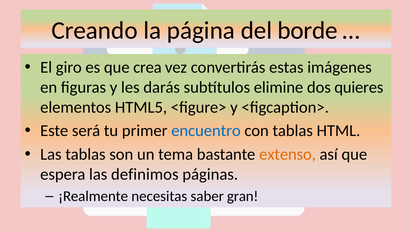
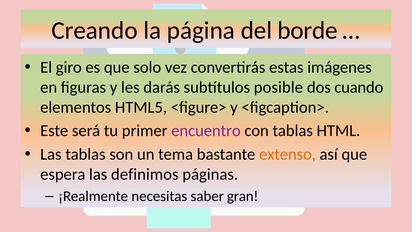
crea: crea -> solo (147, 67)
elimine: elimine -> posible (278, 87)
quieres: quieres -> cuando (359, 87)
encuentro colour: blue -> purple (206, 131)
